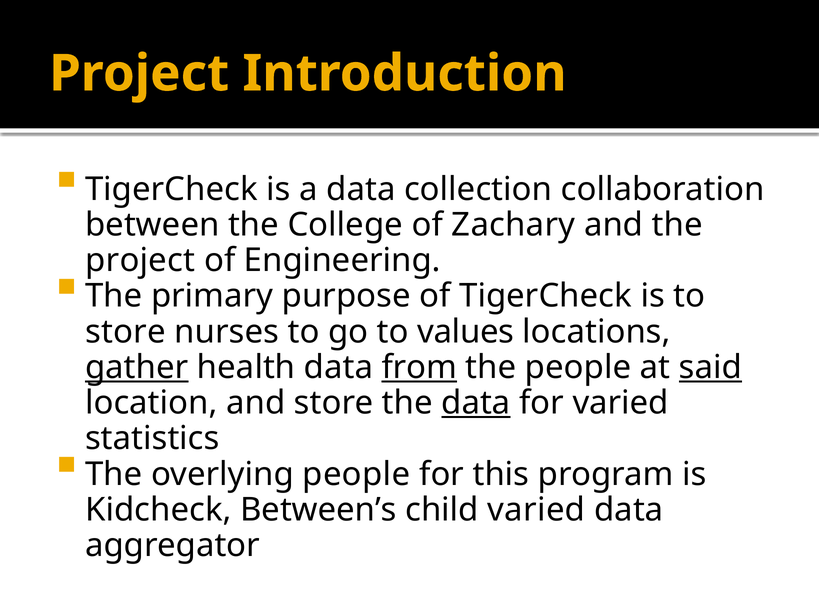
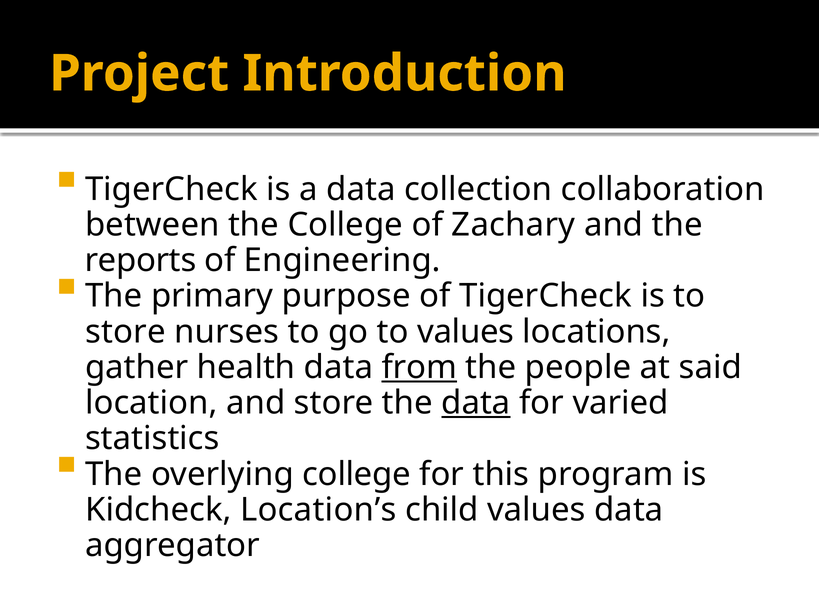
project: project -> reports (140, 261)
gather underline: present -> none (137, 367)
said underline: present -> none (710, 367)
overlying people: people -> college (357, 474)
Between’s: Between’s -> Location’s (318, 510)
child varied: varied -> values (536, 510)
